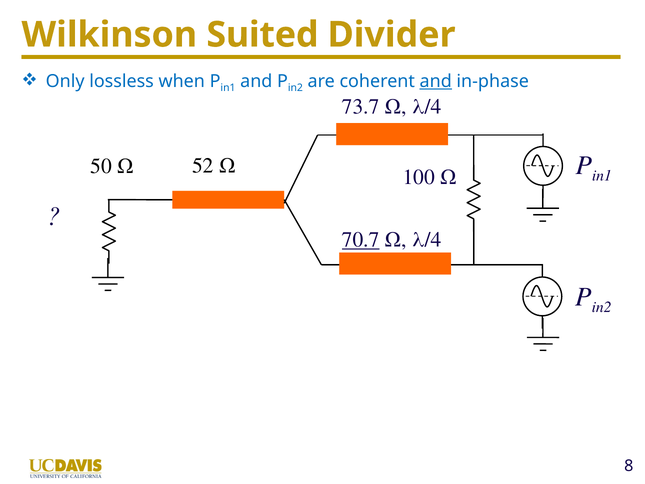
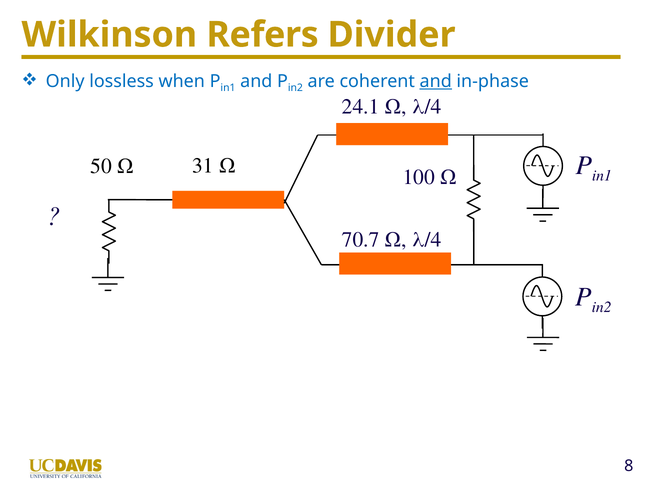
Suited: Suited -> Refers (263, 35)
73.7: 73.7 -> 24.1 (361, 107)
52: 52 -> 31 (203, 165)
70.7 underline: present -> none (361, 240)
